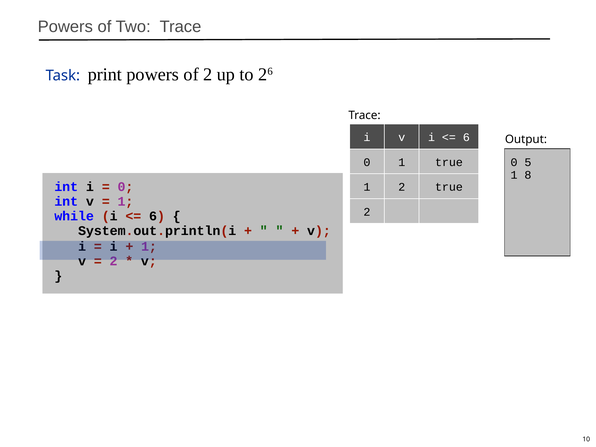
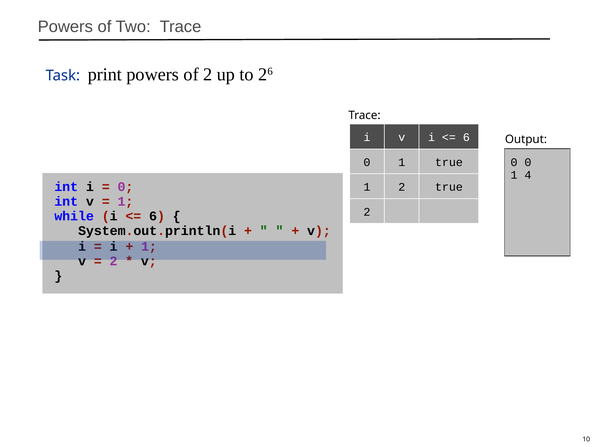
0 5: 5 -> 0 (528, 162)
8: 8 -> 4 (528, 175)
